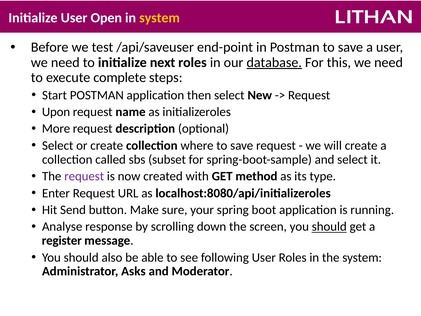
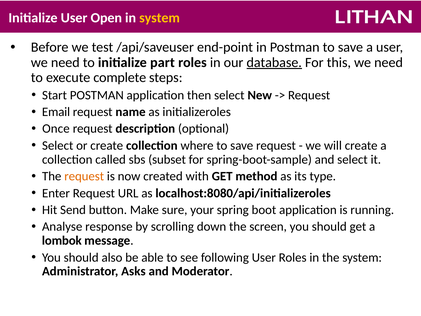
next: next -> part (162, 62)
Upon: Upon -> Email (56, 112)
More: More -> Once (56, 129)
request colour: purple -> orange (84, 176)
should underline: present -> none (329, 227)
register: register -> lombok (62, 240)
